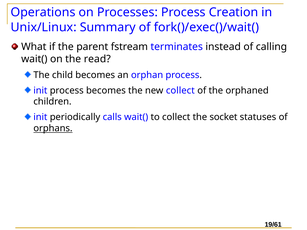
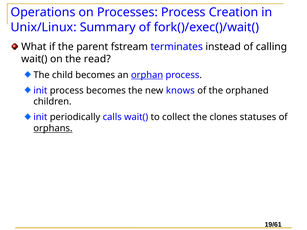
orphan underline: none -> present (147, 75)
new collect: collect -> knows (180, 91)
socket: socket -> clones (223, 117)
